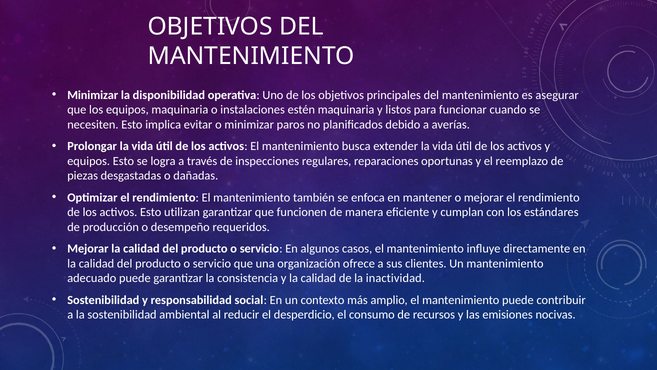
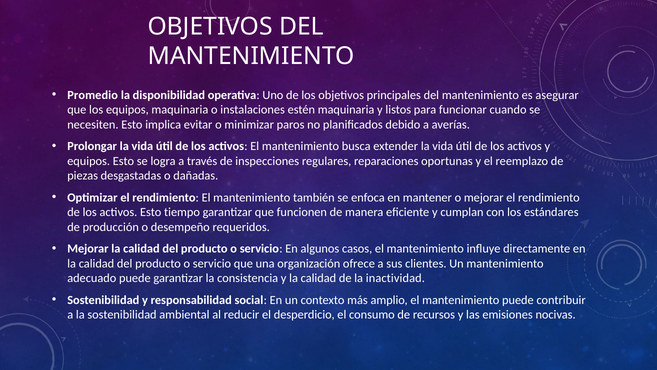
Minimizar: Minimizar -> Promedio (93, 95)
utilizan: utilizan -> tiempo (182, 212)
